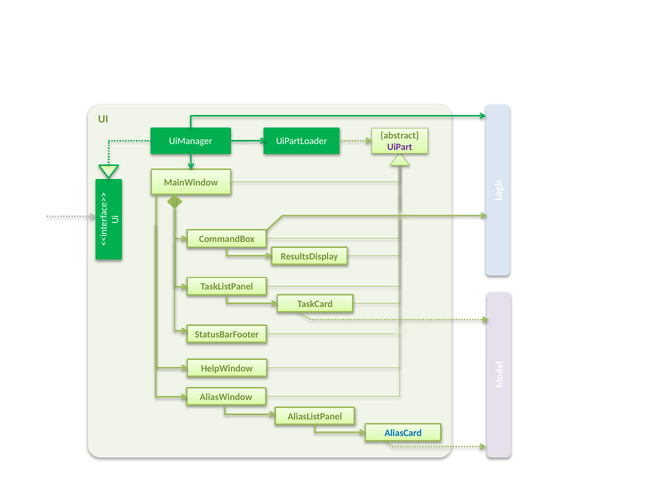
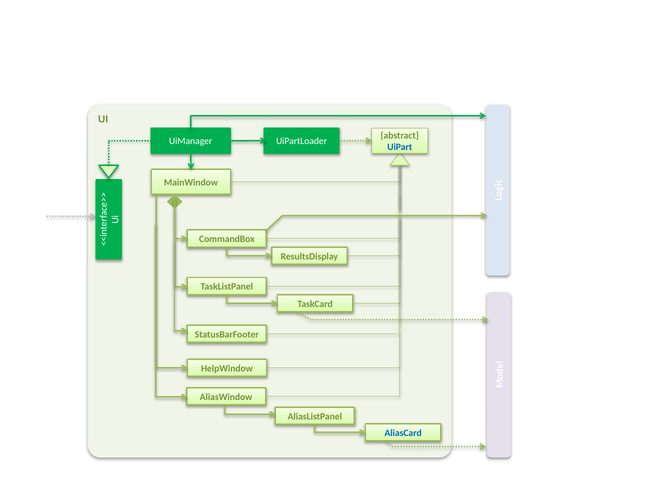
UiPart colour: purple -> blue (400, 147)
